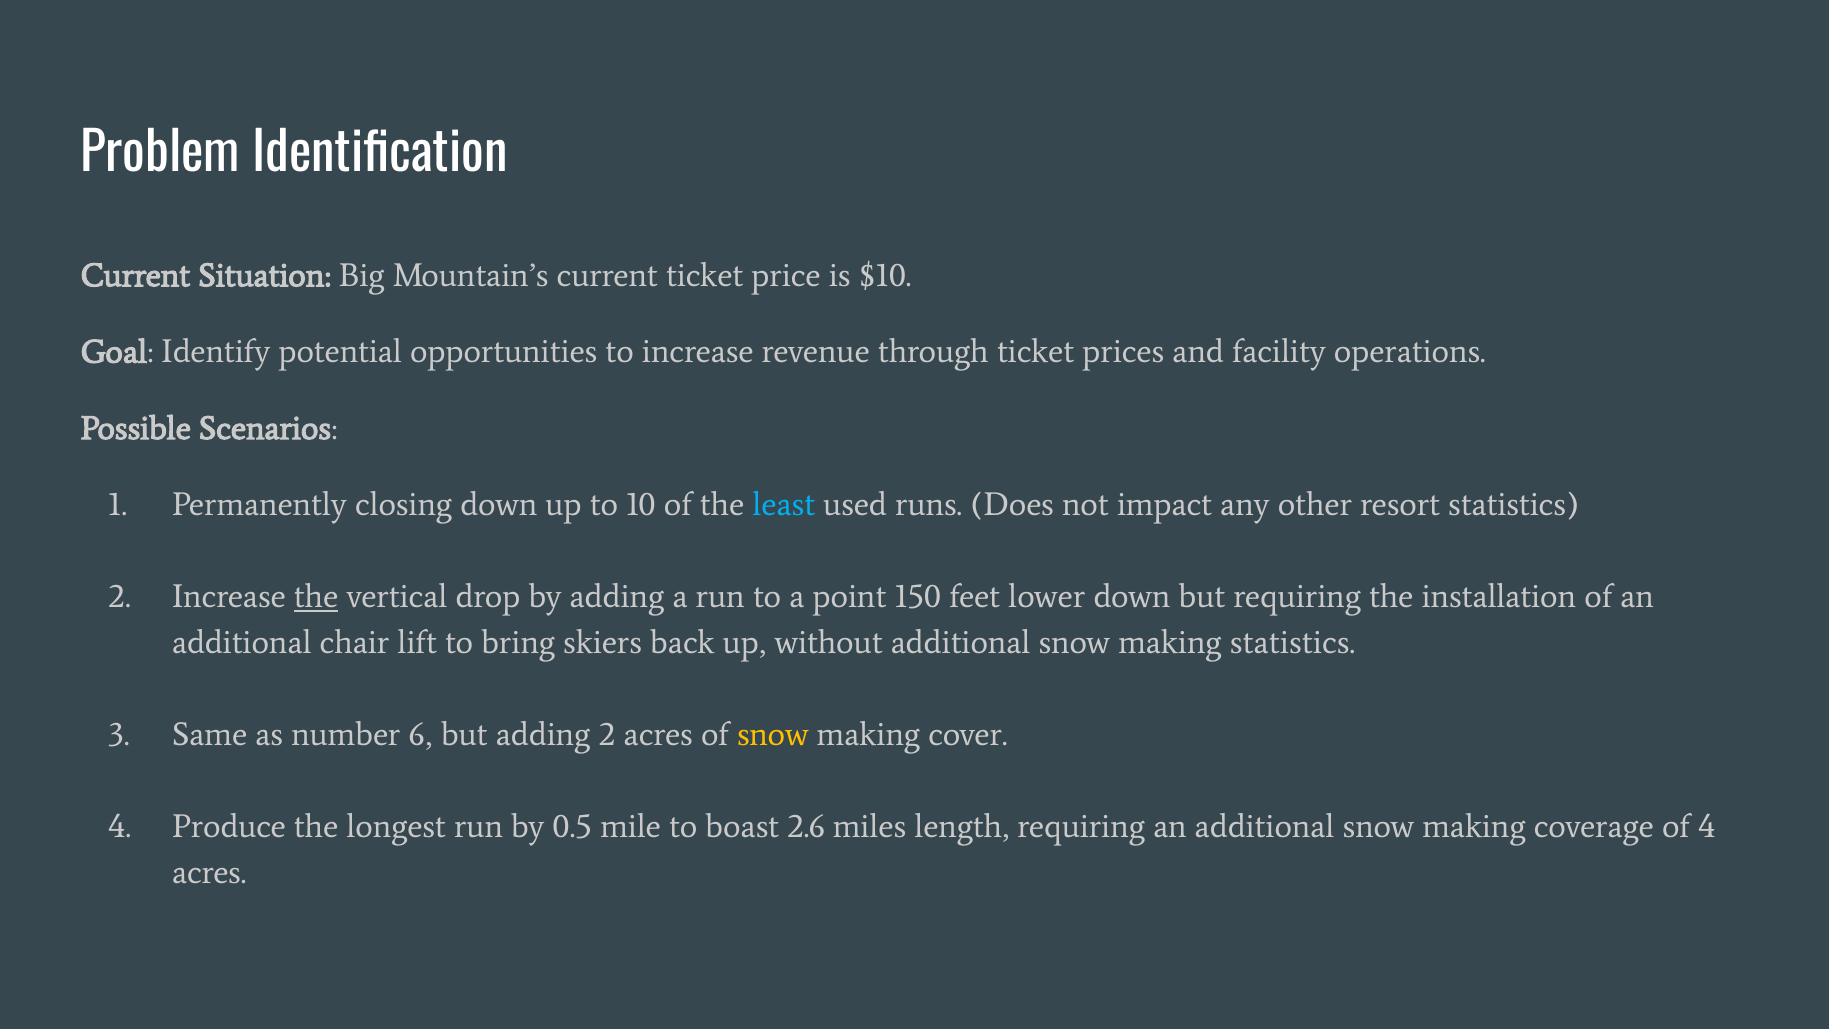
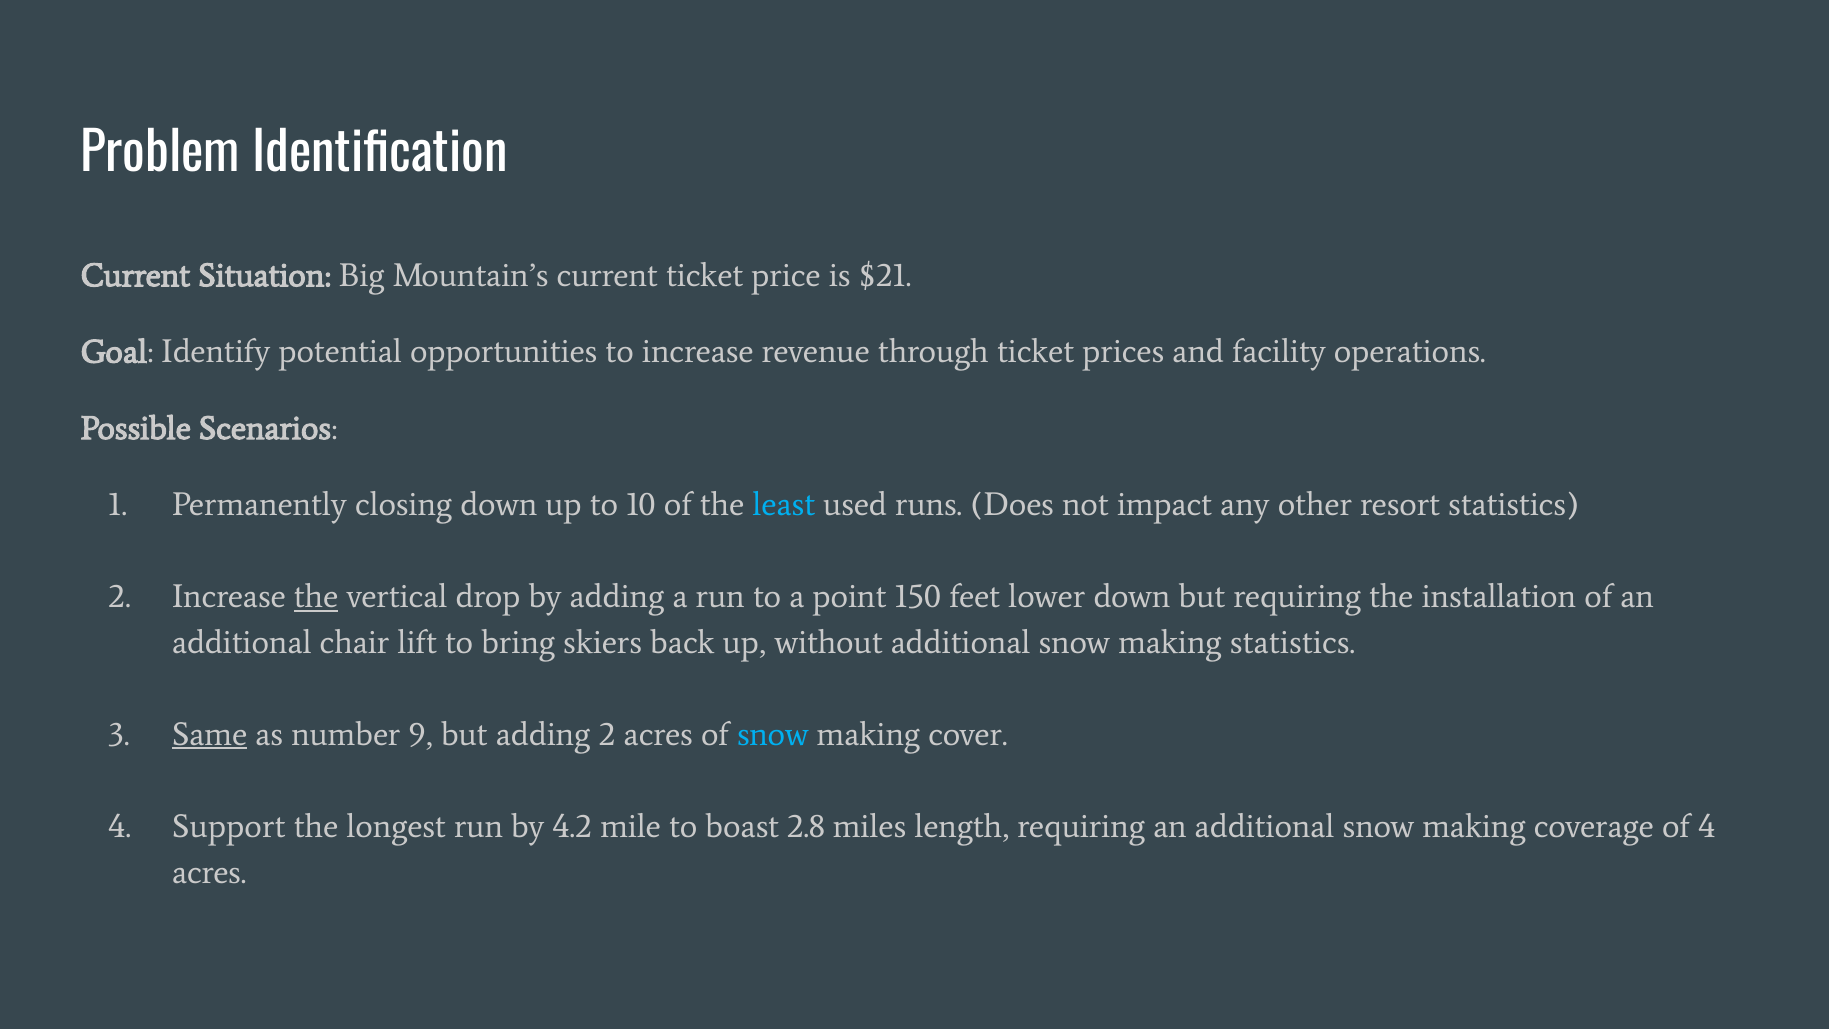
$10: $10 -> $21 (885, 275)
Same underline: none -> present (210, 734)
6: 6 -> 9 (421, 734)
snow colour: yellow -> light blue (773, 734)
Produce: Produce -> Support (229, 826)
0.5: 0.5 -> 4.2 (572, 826)
2.6: 2.6 -> 2.8 (806, 826)
